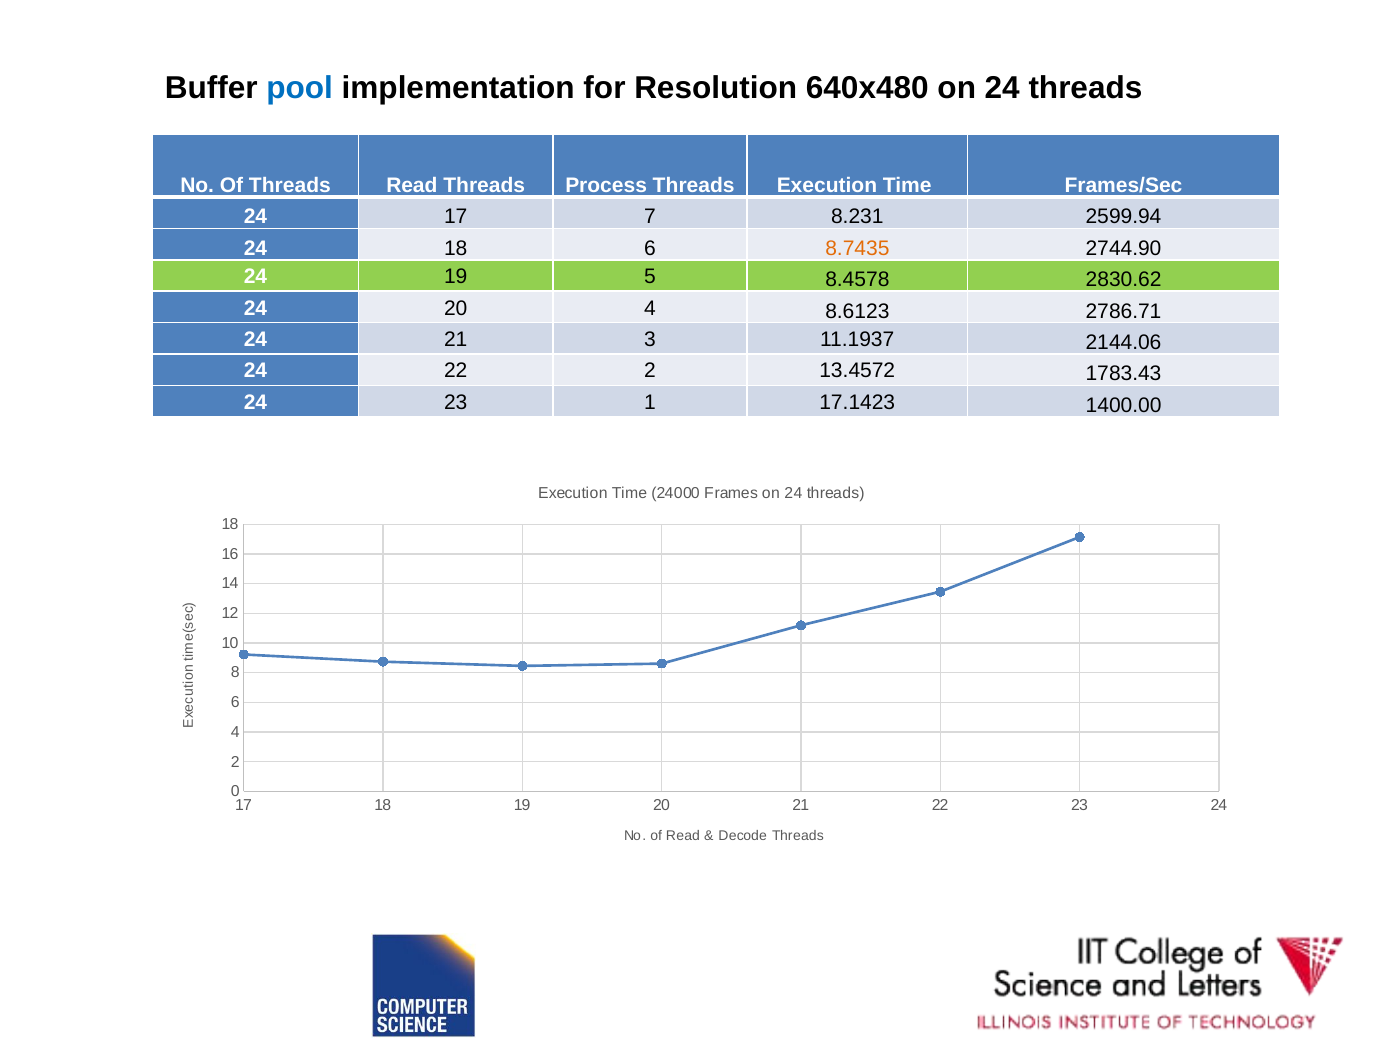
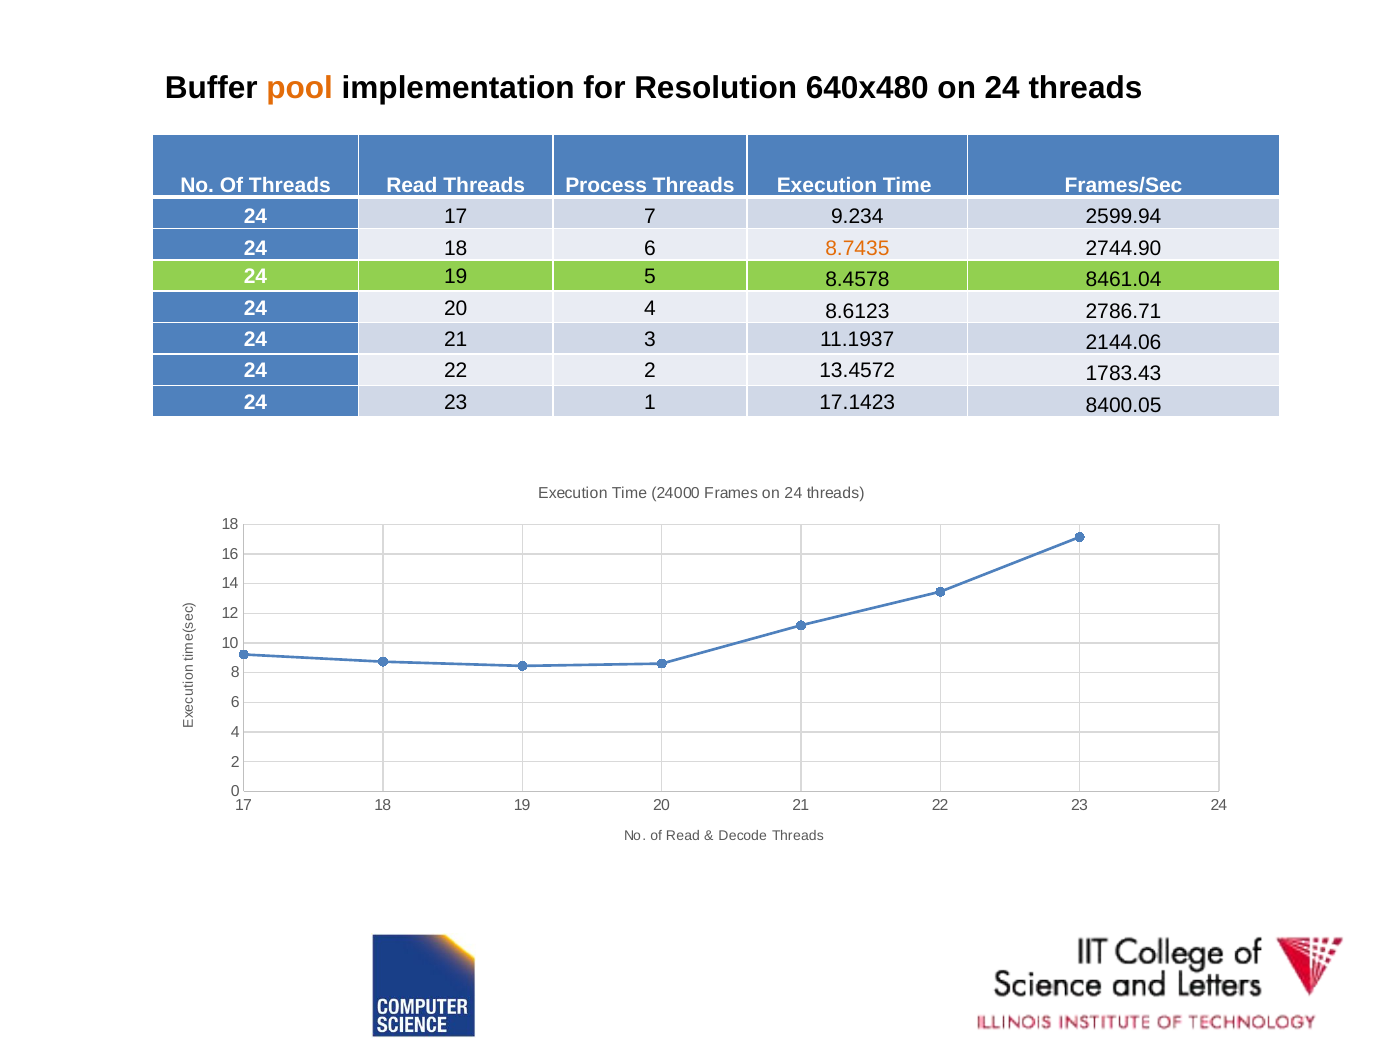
pool colour: blue -> orange (300, 88)
8.231: 8.231 -> 9.234 (857, 217)
2830.62: 2830.62 -> 8461.04 (1124, 280)
1400.00: 1400.00 -> 8400.05 (1124, 405)
